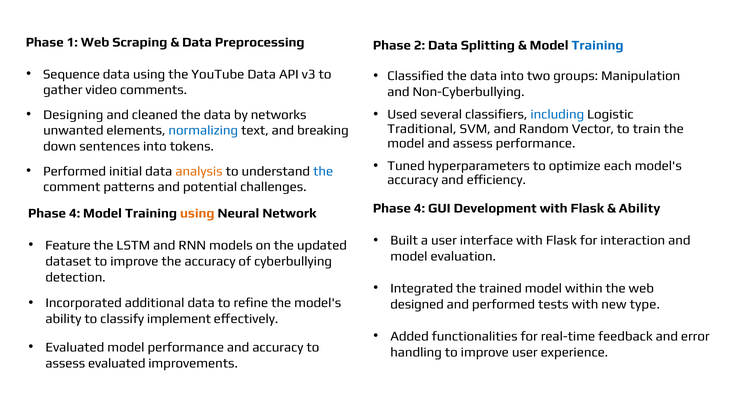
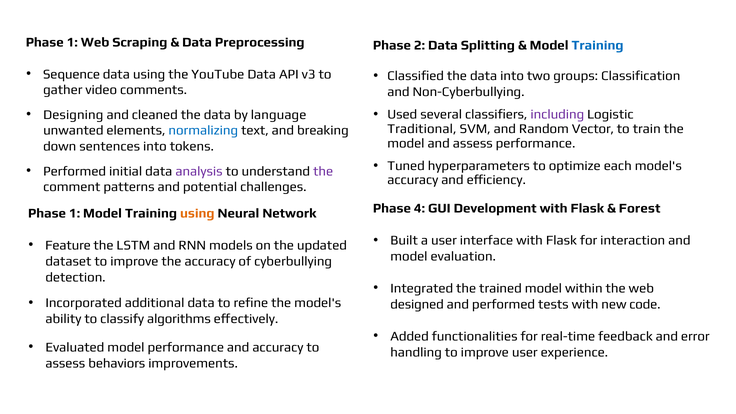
Manipulation: Manipulation -> Classification (641, 76)
networks: networks -> language (279, 115)
including colour: blue -> purple (557, 114)
analysis colour: orange -> purple (199, 171)
the colour: blue -> purple (323, 171)
Ability: Ability -> Forest (640, 208)
4: 4 -> 1 (75, 213)
type: type -> code (645, 304)
implement: implement -> algorithms (179, 319)
assess evaluated: evaluated -> behaviors (117, 363)
